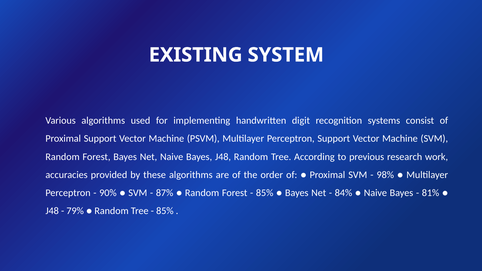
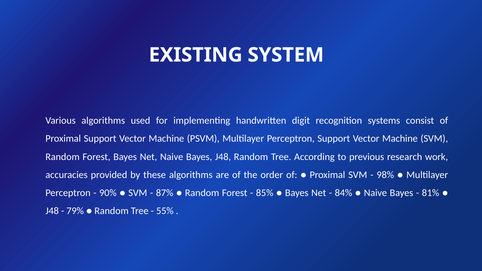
85%: 85% -> 55% (165, 211)
